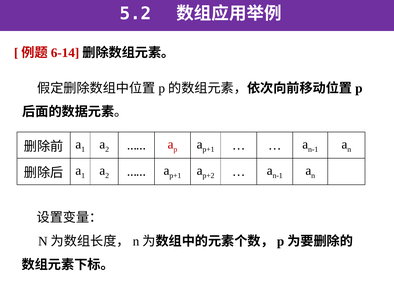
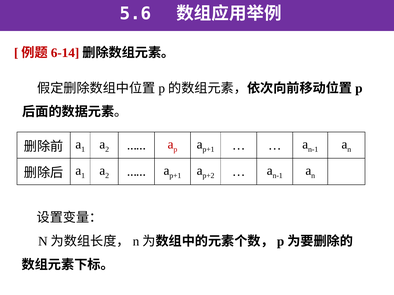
5.2: 5.2 -> 5.6 (135, 14)
